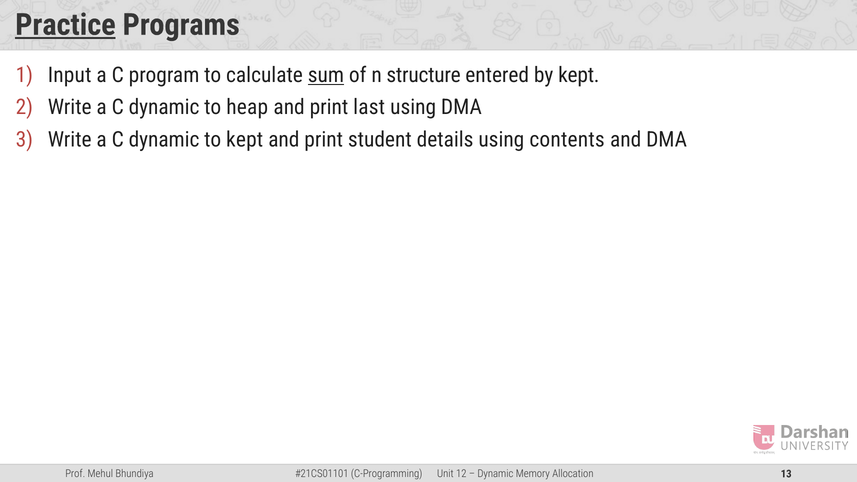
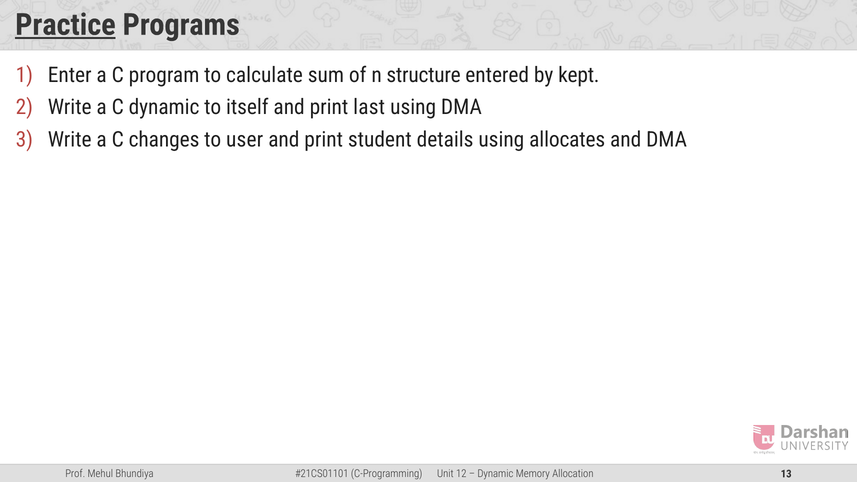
Input: Input -> Enter (70, 75)
sum underline: present -> none (326, 75)
heap: heap -> itself (247, 107)
dynamic: dynamic -> changes (164, 139)
to kept: kept -> user (245, 139)
contents: contents -> allocates (567, 139)
